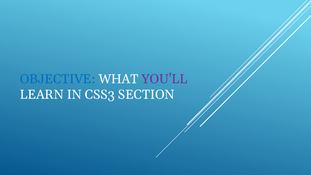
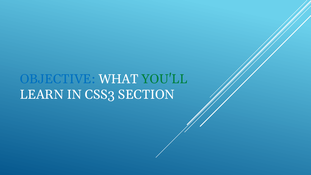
YOU'LL colour: purple -> green (164, 79)
